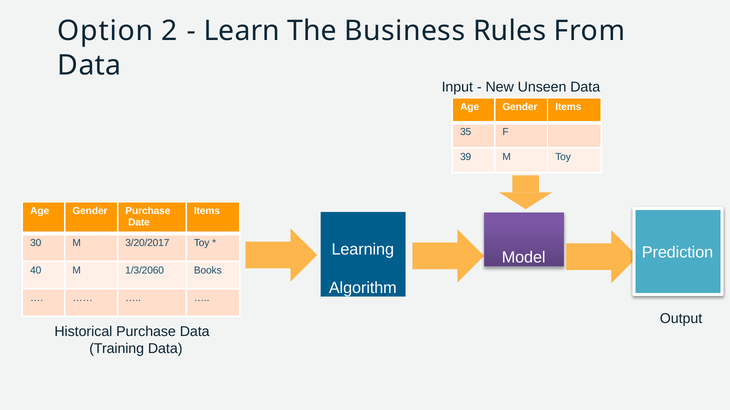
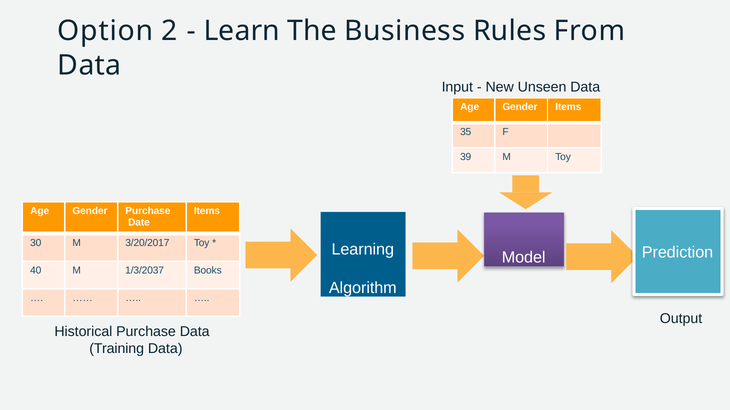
1/3/2060: 1/3/2060 -> 1/3/2037 (145, 271)
